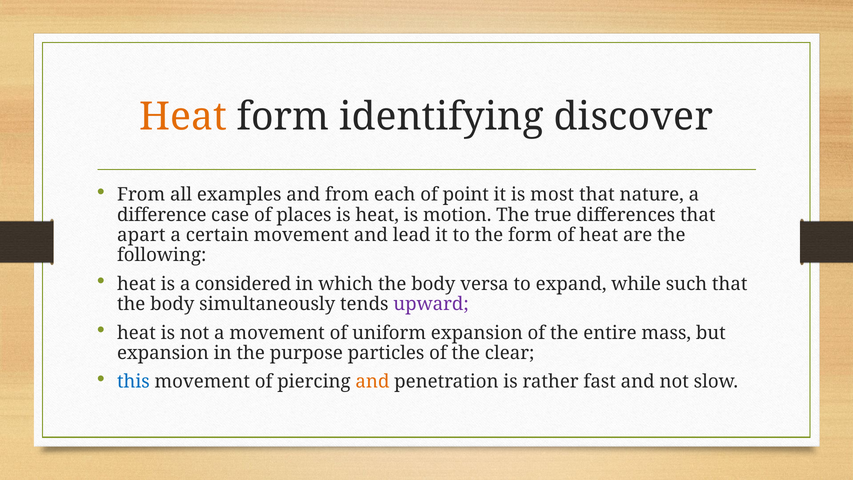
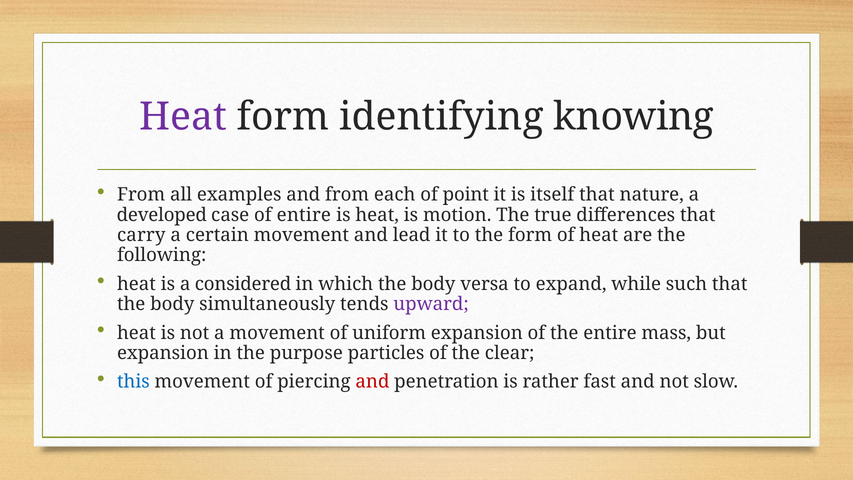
Heat colour: orange -> purple (183, 117)
discover: discover -> knowing (634, 117)
most: most -> itself (552, 195)
difference: difference -> developed (162, 215)
of places: places -> entire (304, 215)
apart: apart -> carry (141, 235)
and colour: orange -> red (372, 382)
